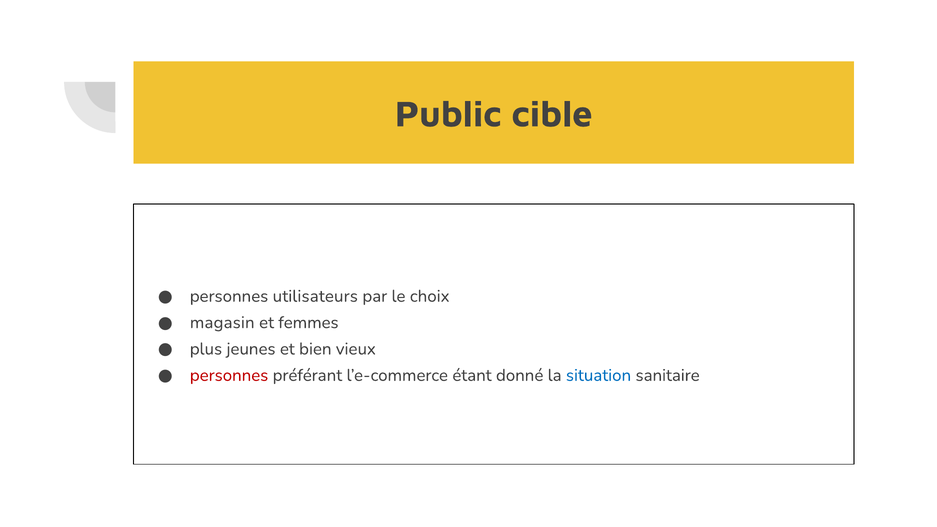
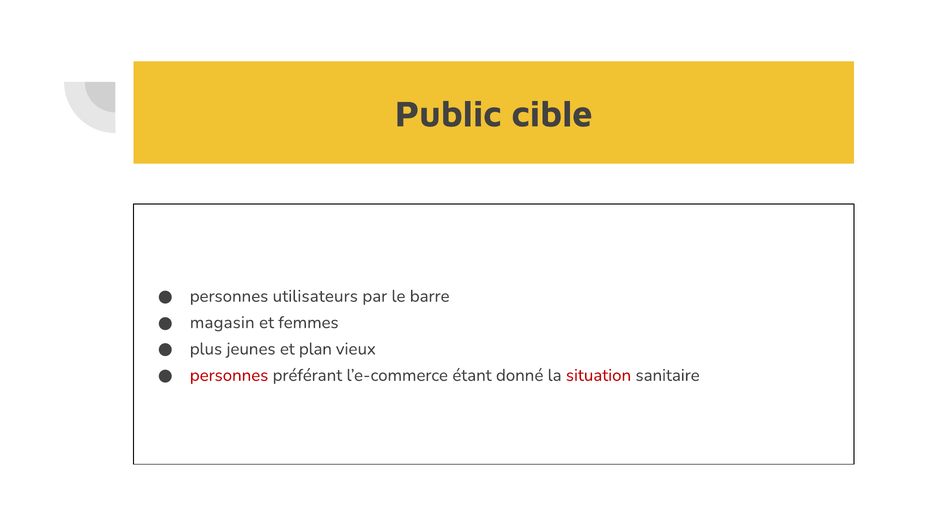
choix: choix -> barre (430, 296)
bien: bien -> plan (315, 349)
situation colour: blue -> red (599, 375)
